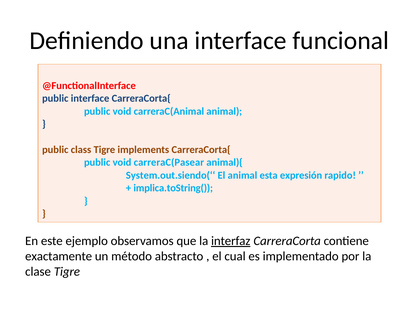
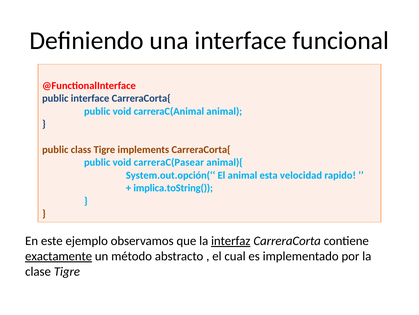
System.out.siendo(‘‘: System.out.siendo(‘‘ -> System.out.opción(‘‘ (171, 175)
expresión: expresión -> velocidad (301, 175)
exactamente underline: none -> present (59, 256)
